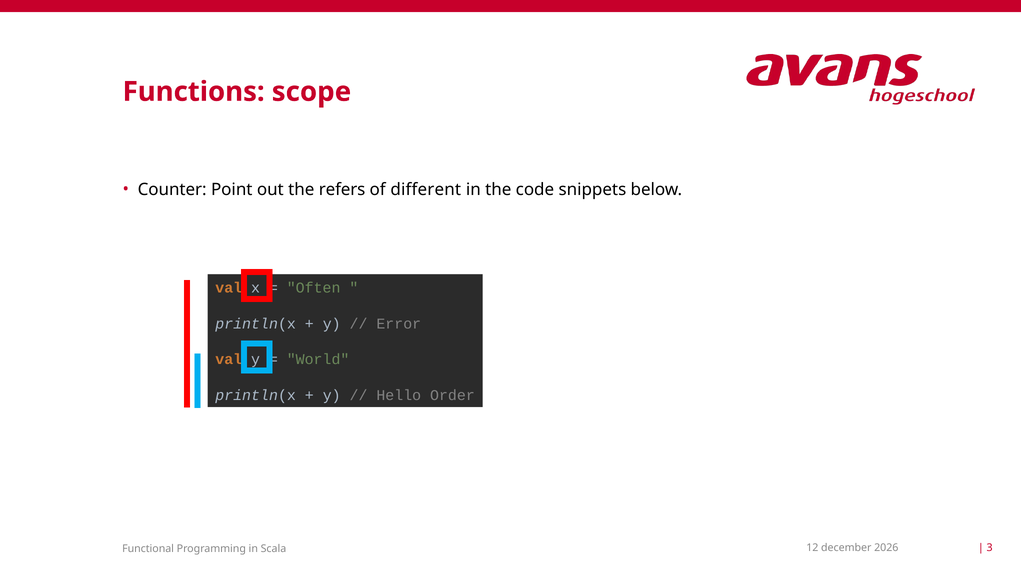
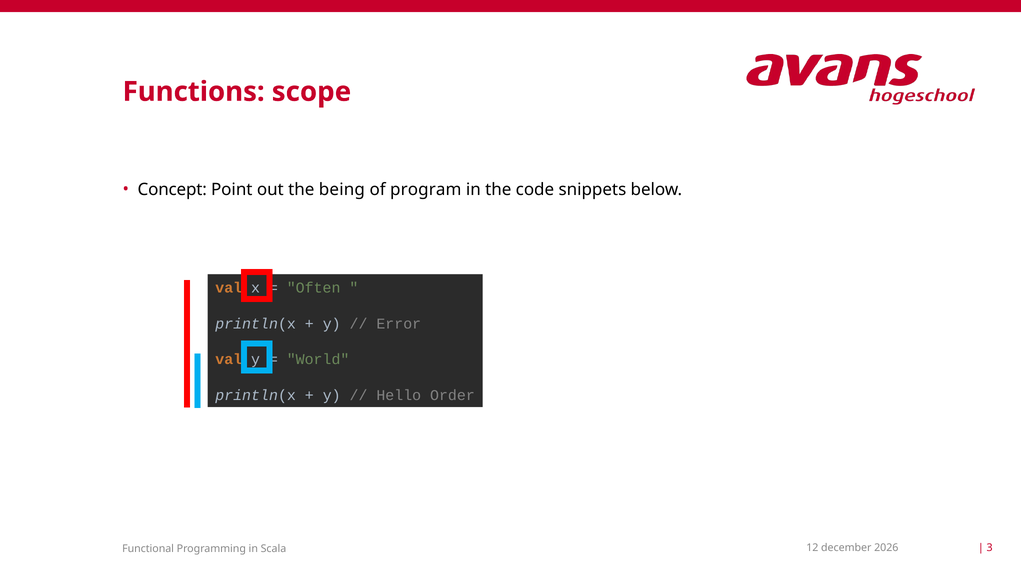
Counter: Counter -> Concept (172, 189)
refers: refers -> being (342, 189)
different: different -> program (426, 189)
